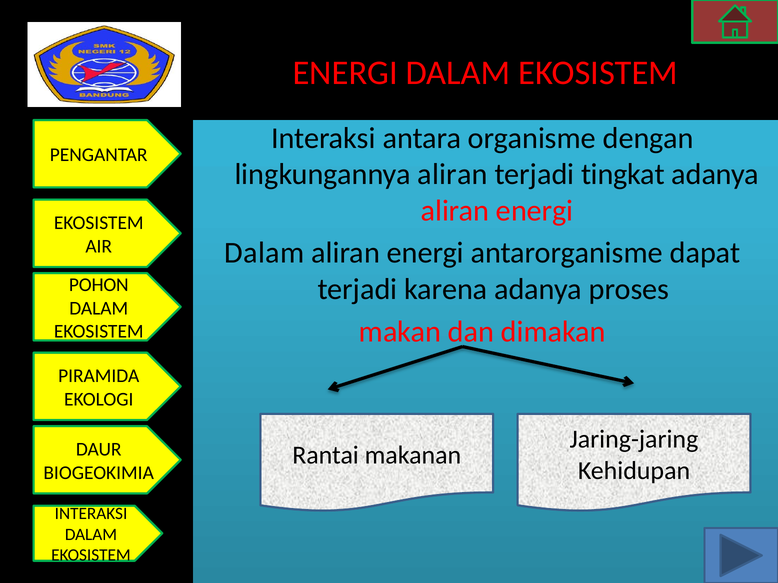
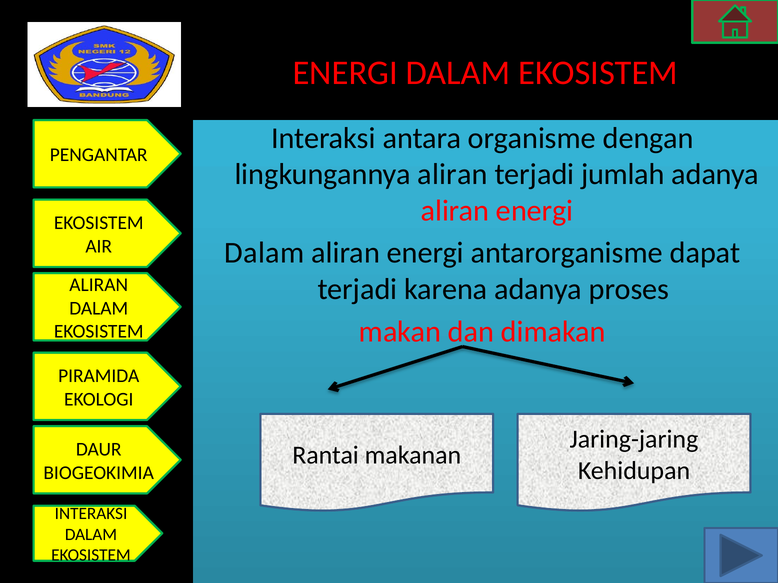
tingkat: tingkat -> jumlah (623, 174)
POHON: POHON -> ALIRAN (99, 285)
